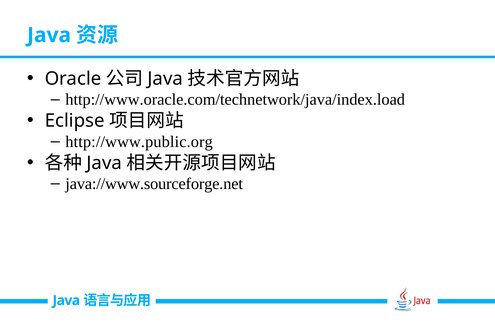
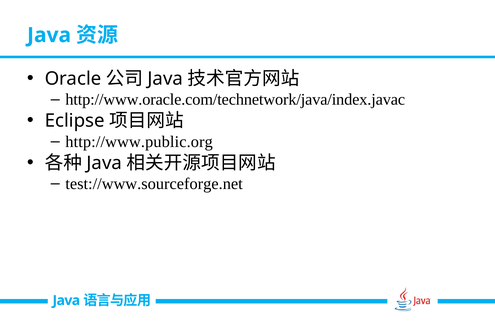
http://www.oracle.com/technetwork/java/index.load: http://www.oracle.com/technetwork/java/index.load -> http://www.oracle.com/technetwork/java/index.javac (235, 100)
java://www.sourceforge.net: java://www.sourceforge.net -> test://www.sourceforge.net (154, 184)
